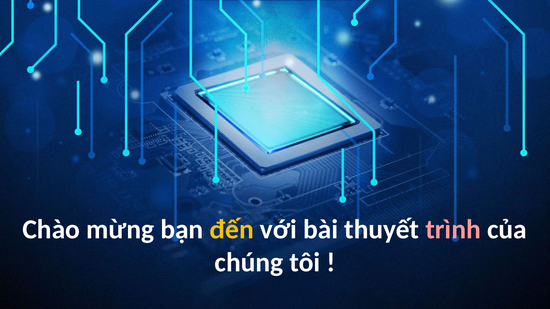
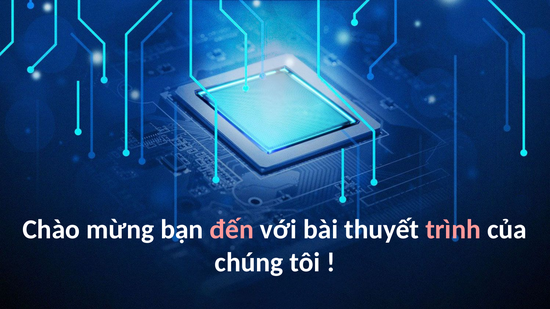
đến colour: yellow -> pink (232, 230)
